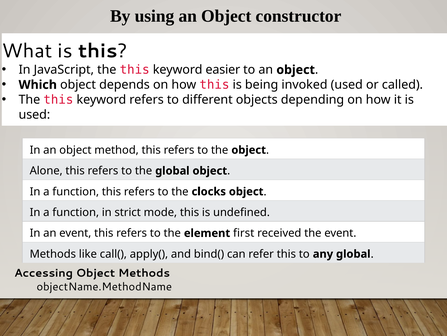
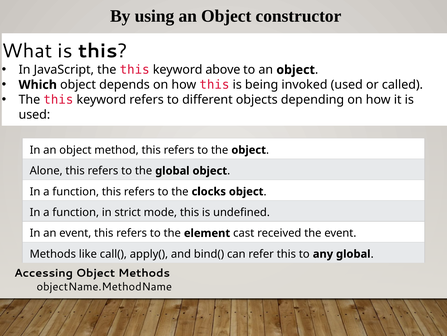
easier: easier -> above (223, 70)
first: first -> cast (244, 233)
